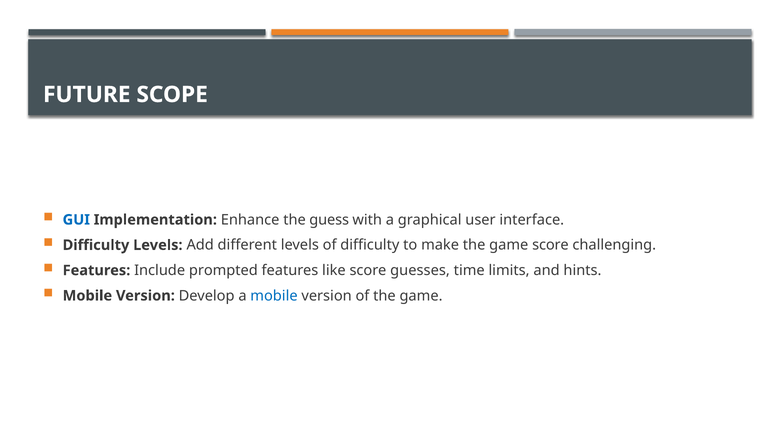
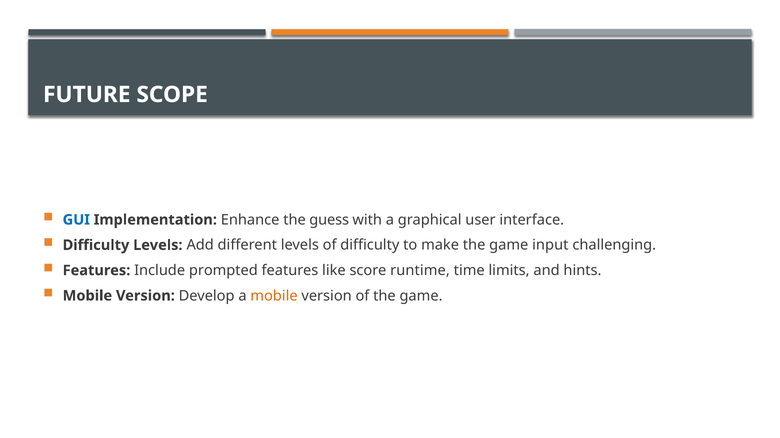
game score: score -> input (550, 246)
guesses: guesses -> runtime (420, 271)
mobile colour: blue -> orange (274, 296)
